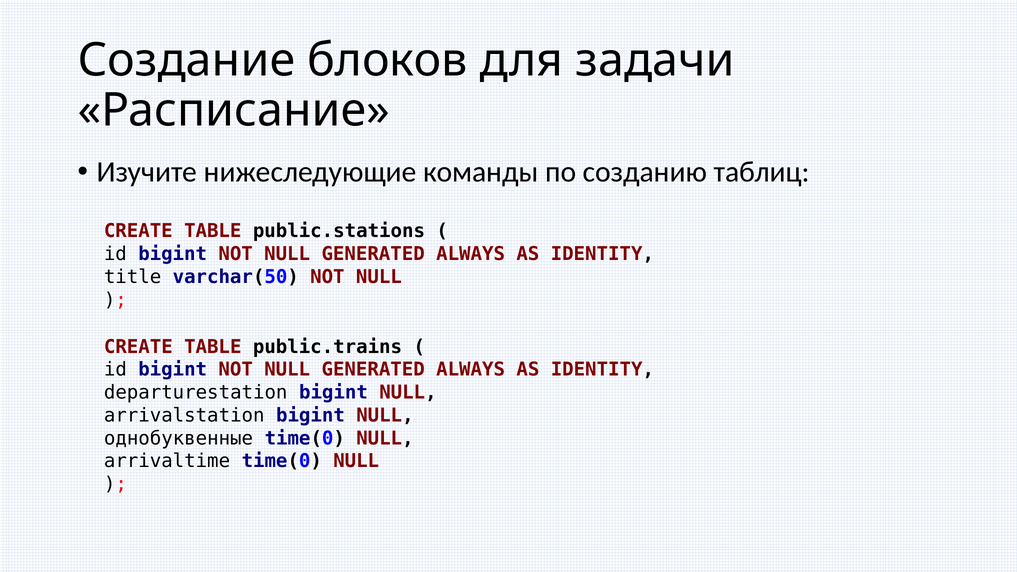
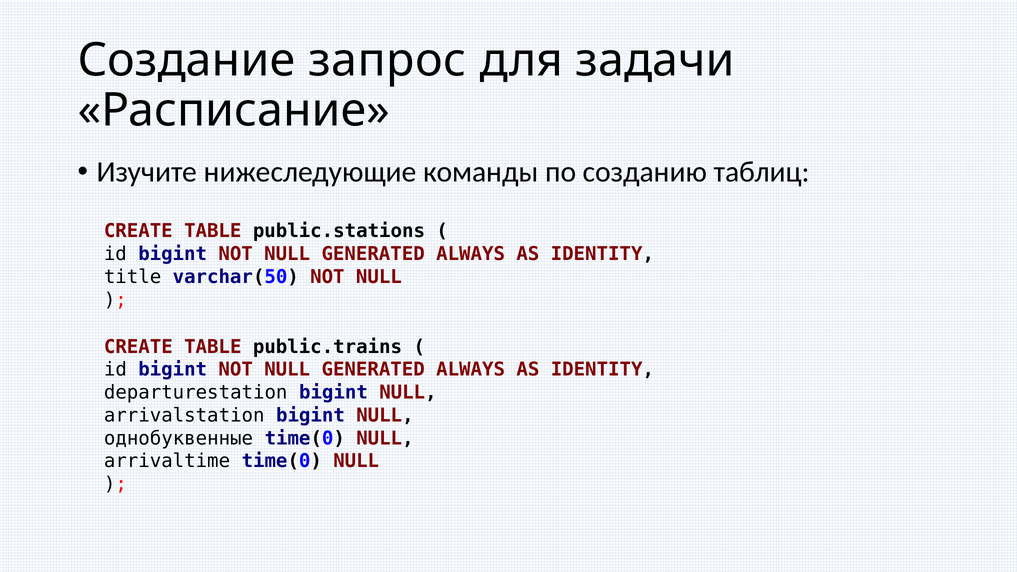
блоков: блоков -> запрос (387, 60)
